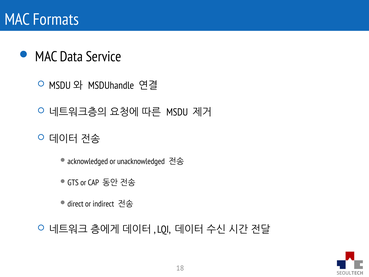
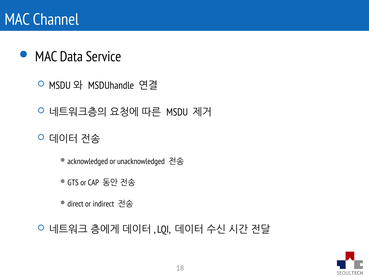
Formats: Formats -> Channel (56, 19)
